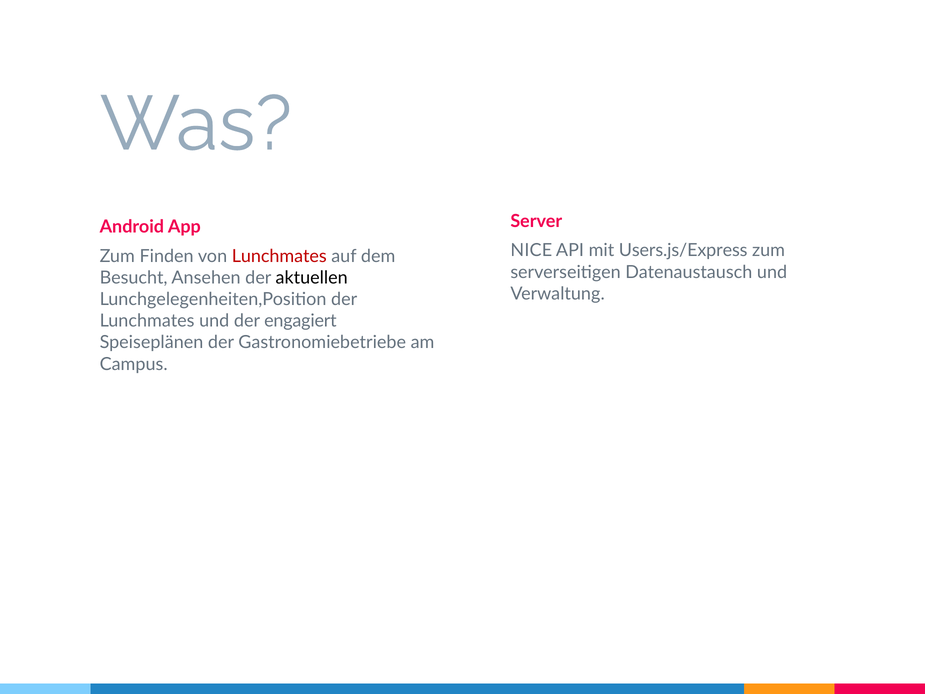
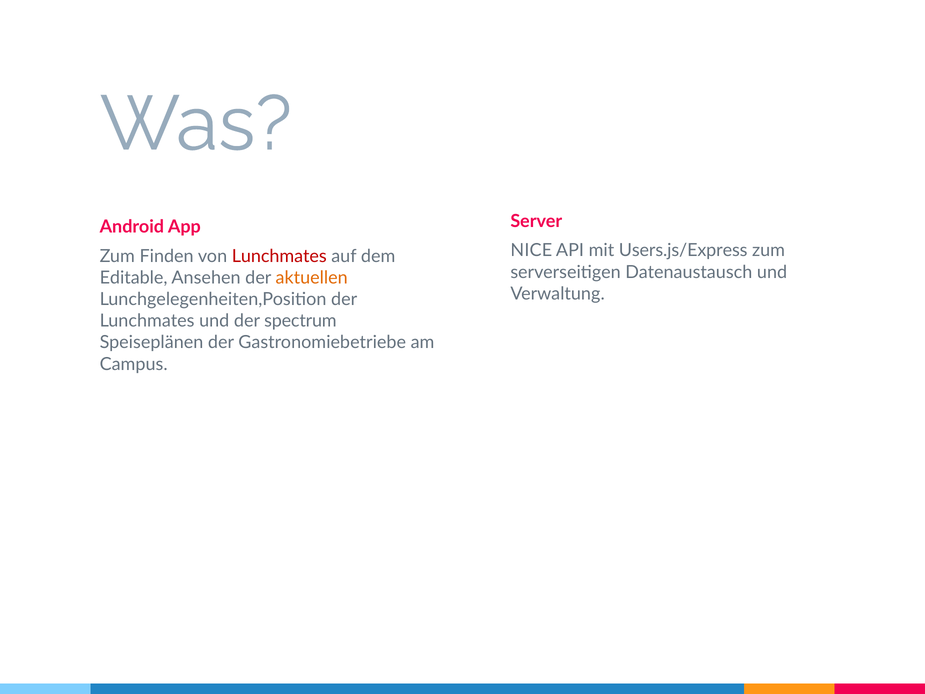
Besucht: Besucht -> Editable (134, 278)
aktuellen colour: black -> orange (312, 278)
engagiert: engagiert -> spectrum (300, 321)
